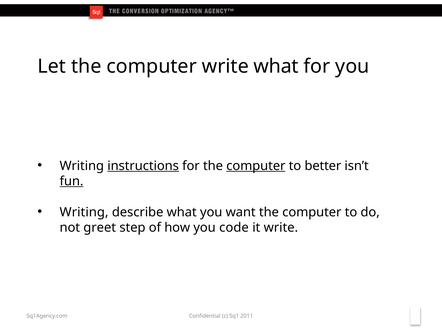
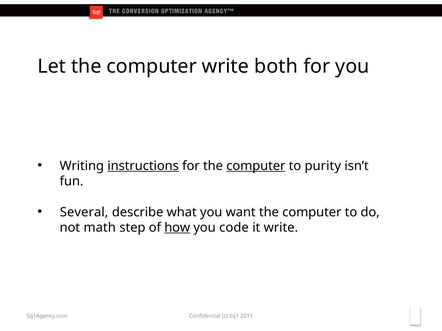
write what: what -> both (276, 66)
better: better -> purity (323, 166)
fun underline: present -> none (72, 181)
Writing: Writing -> Several (84, 212)
greet: greet -> math (100, 228)
how underline: none -> present (177, 228)
